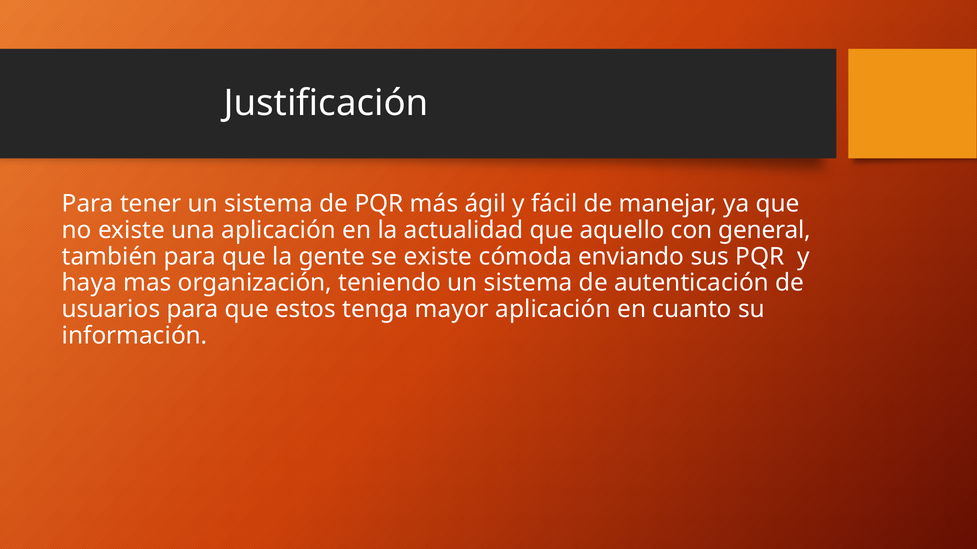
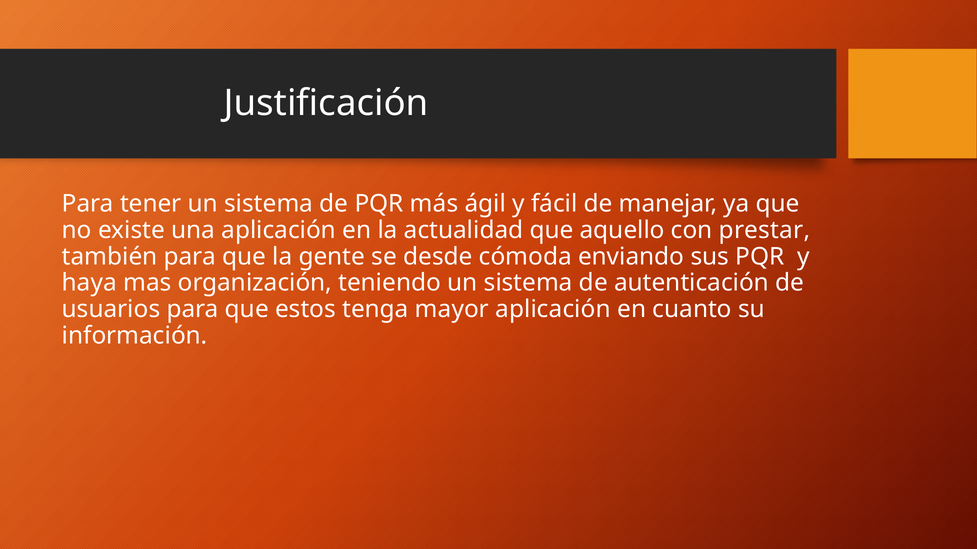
general: general -> prestar (764, 230)
se existe: existe -> desde (438, 257)
